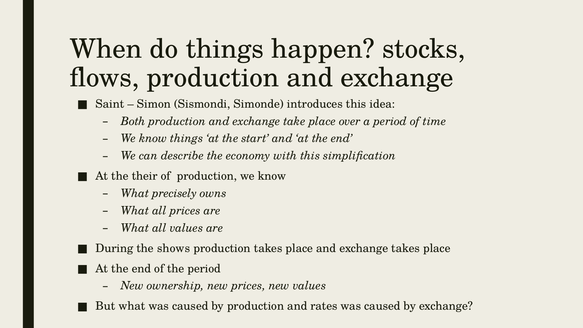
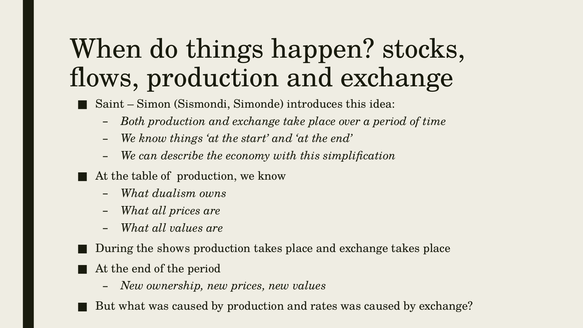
their: their -> table (145, 176)
precisely: precisely -> dualism (174, 193)
